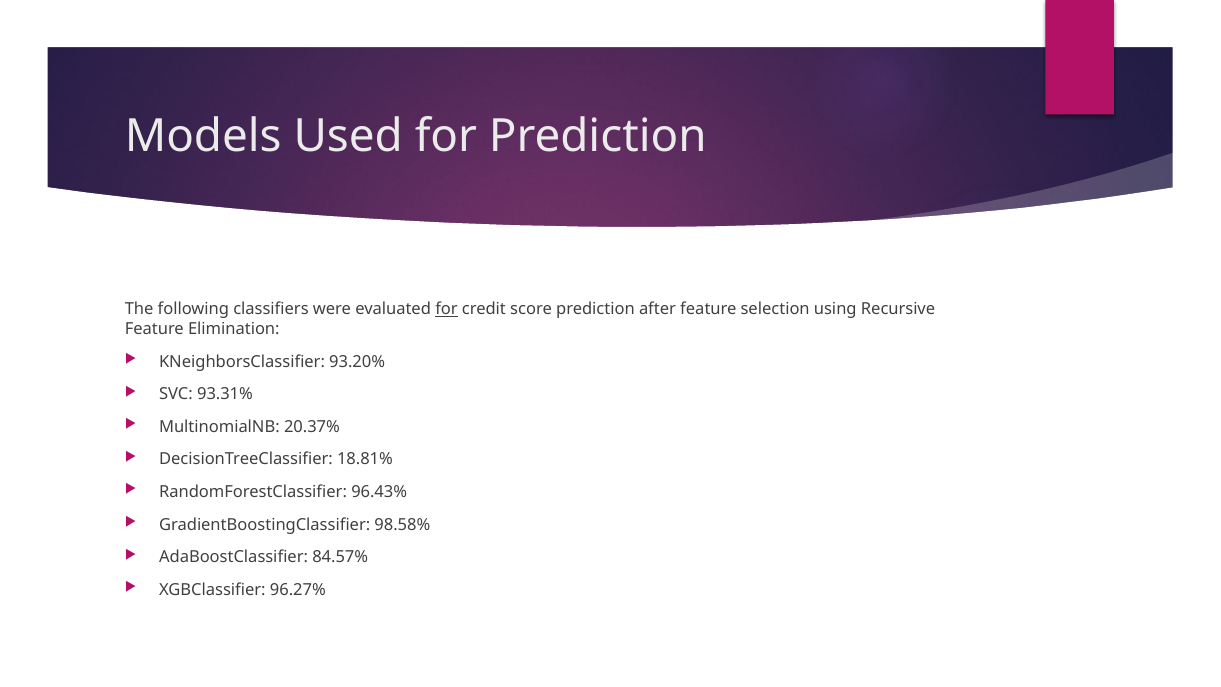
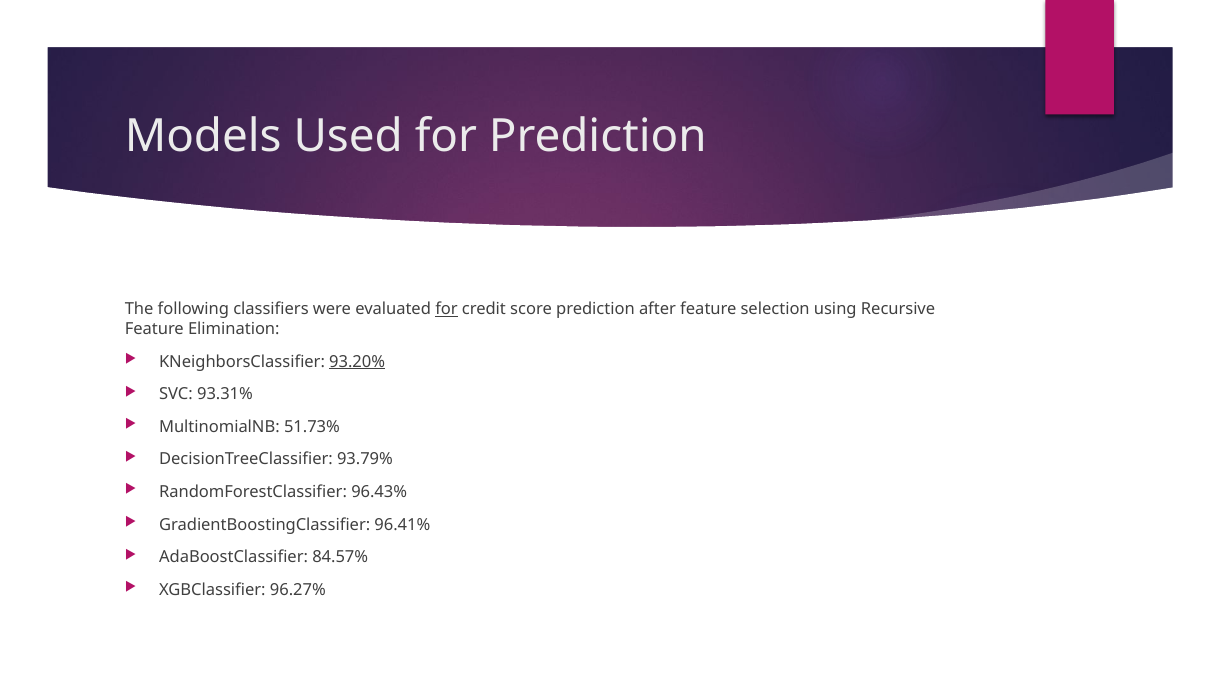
93.20% underline: none -> present (357, 361)
20.37%: 20.37% -> 51.73% (312, 427)
18.81%: 18.81% -> 93.79% (365, 459)
98.58%: 98.58% -> 96.41% (402, 524)
